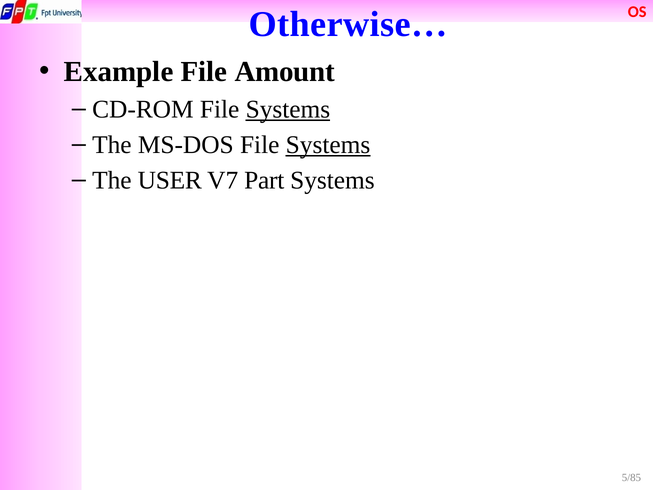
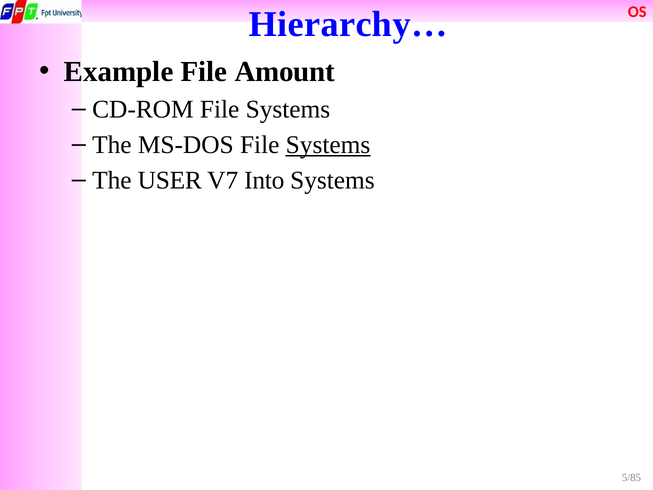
Otherwise…: Otherwise… -> Hierarchy… (348, 24)
Systems underline: present -> none (288, 109)
Part: Part -> Into (264, 180)
